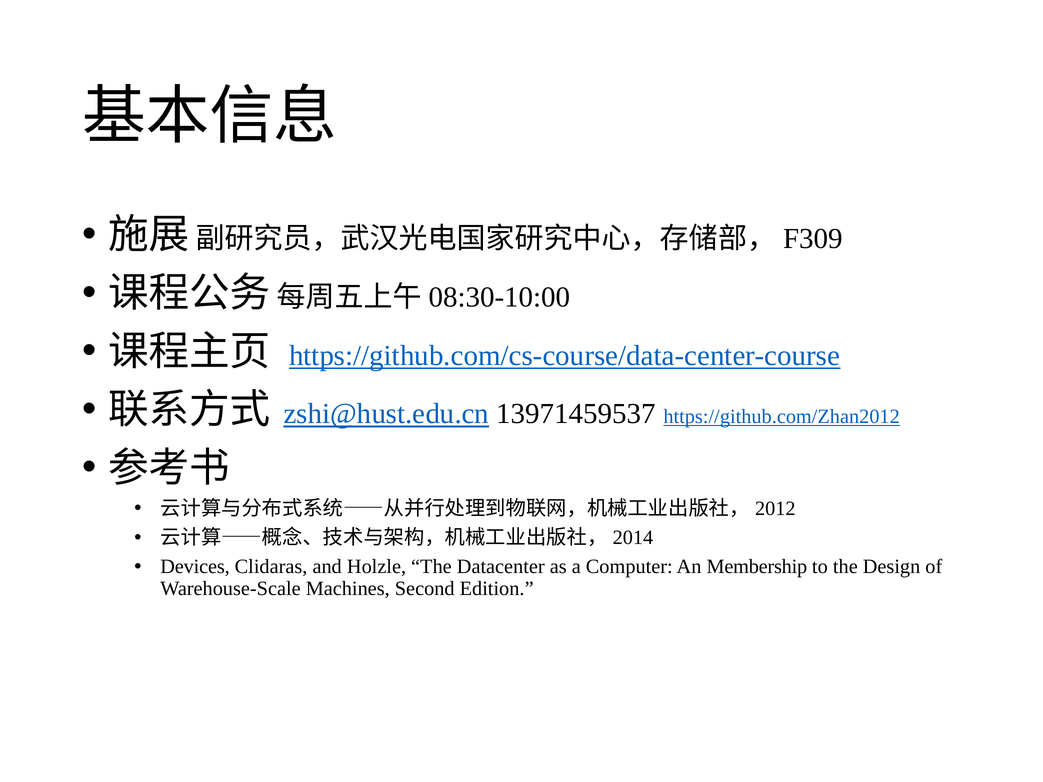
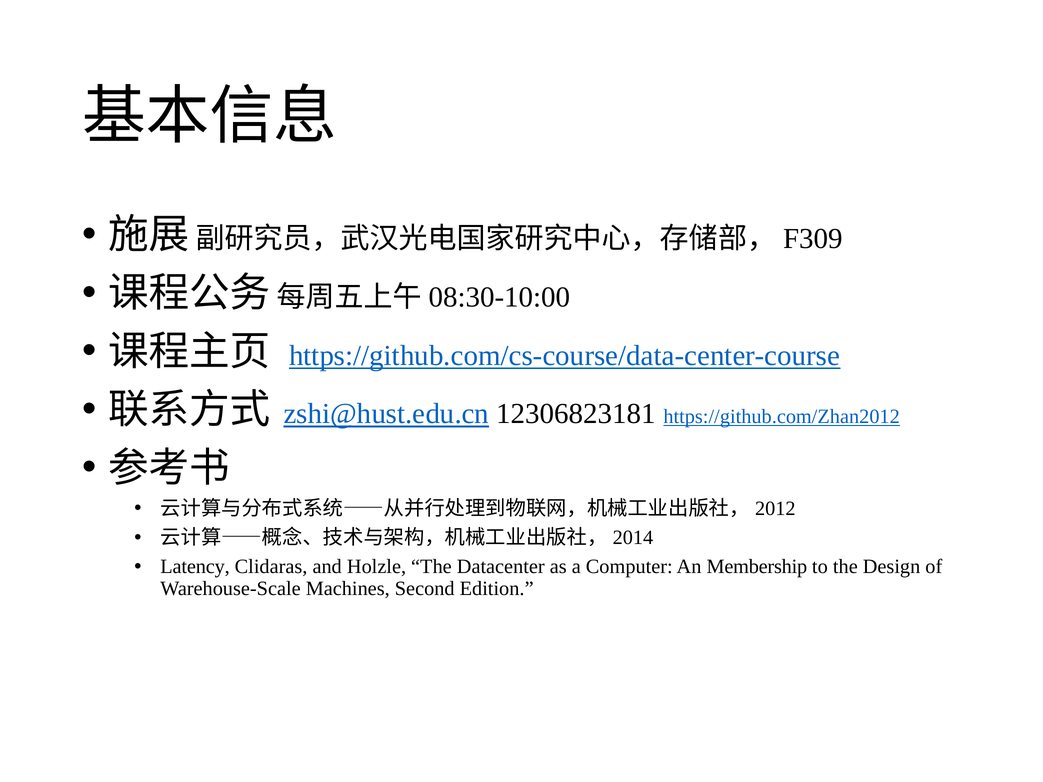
13971459537: 13971459537 -> 12306823181 (576, 414)
Devices: Devices -> Latency (195, 567)
